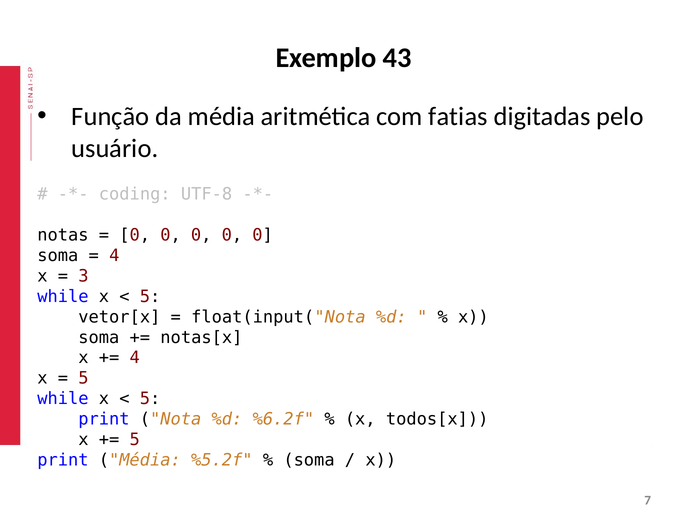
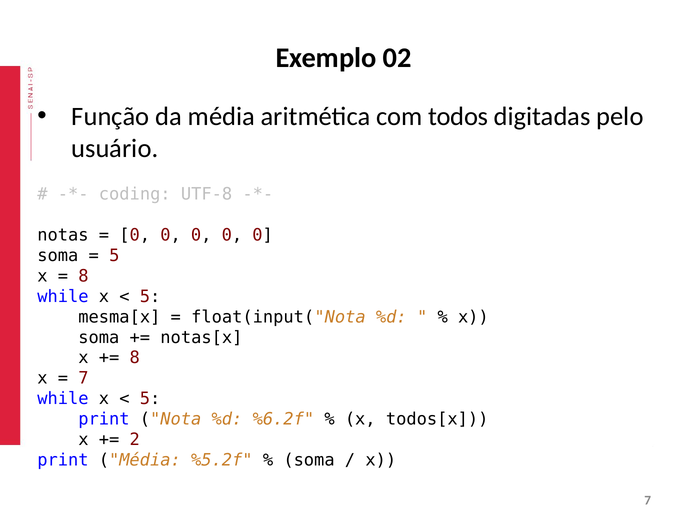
43: 43 -> 02 (397, 58)
fatias: fatias -> todos (458, 117)
4: 4 -> 5 (114, 256)
3: 3 -> 8 (83, 276)
vetor[x: vetor[x -> mesma[x (119, 317)
4: 4 -> 8 (135, 358)
5: 5 -> 7 (83, 379)
5: 5 -> 2 (135, 440)
